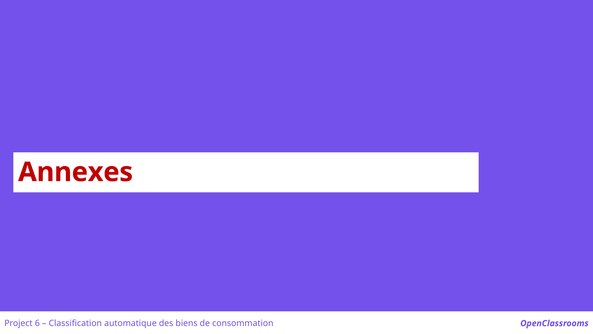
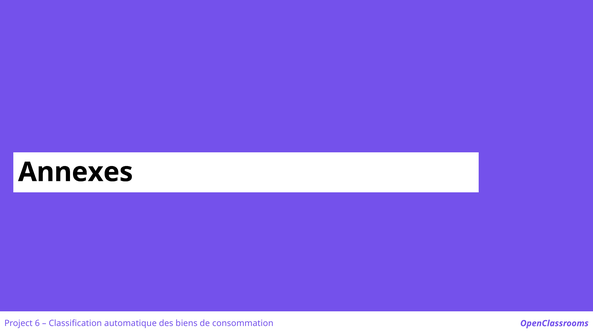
Annexes colour: red -> black (76, 172)
